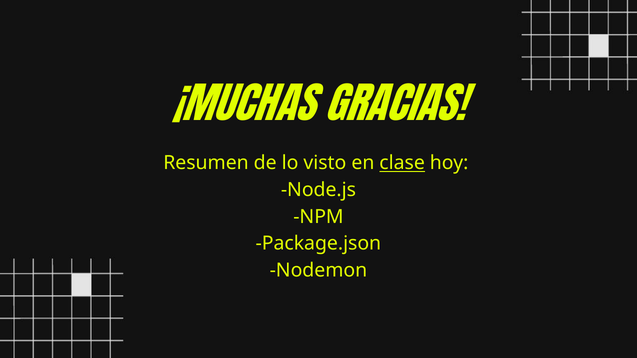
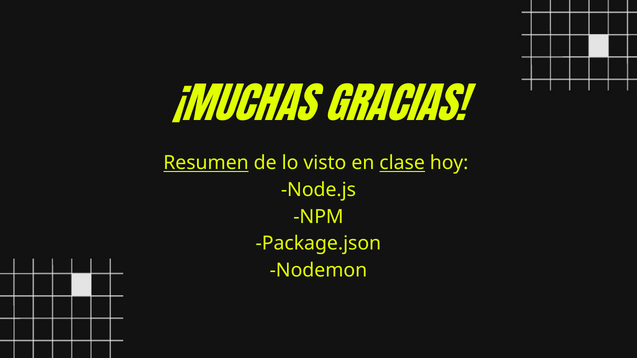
Resumen underline: none -> present (206, 163)
